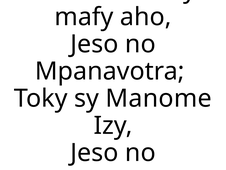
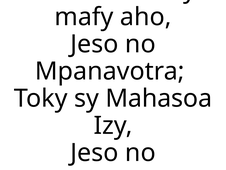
Manome: Manome -> Mahasoa (159, 98)
